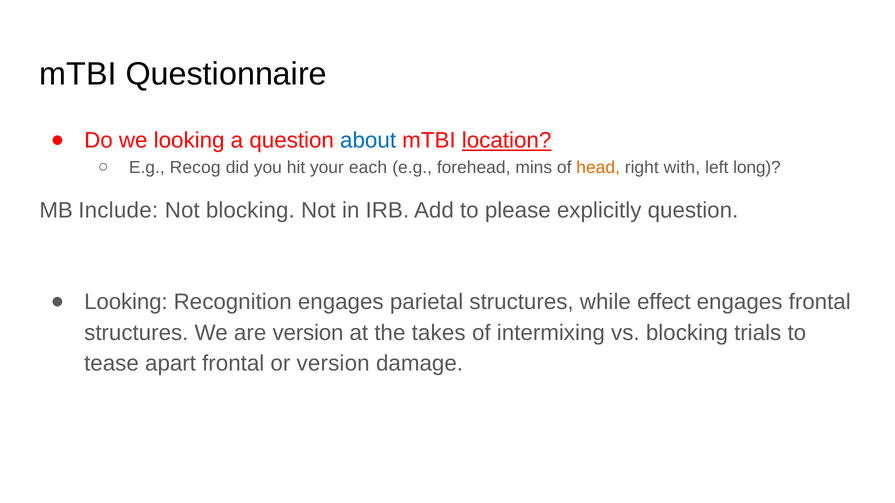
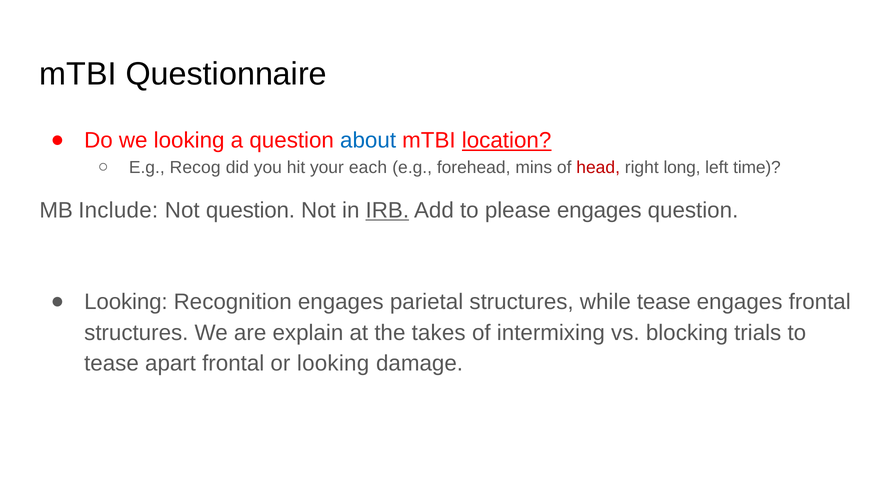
head colour: orange -> red (598, 167)
with: with -> long (682, 167)
long: long -> time (757, 167)
Not blocking: blocking -> question (250, 211)
IRB underline: none -> present (387, 211)
please explicitly: explicitly -> engages (599, 211)
while effect: effect -> tease (664, 302)
are version: version -> explain (308, 333)
or version: version -> looking (333, 364)
